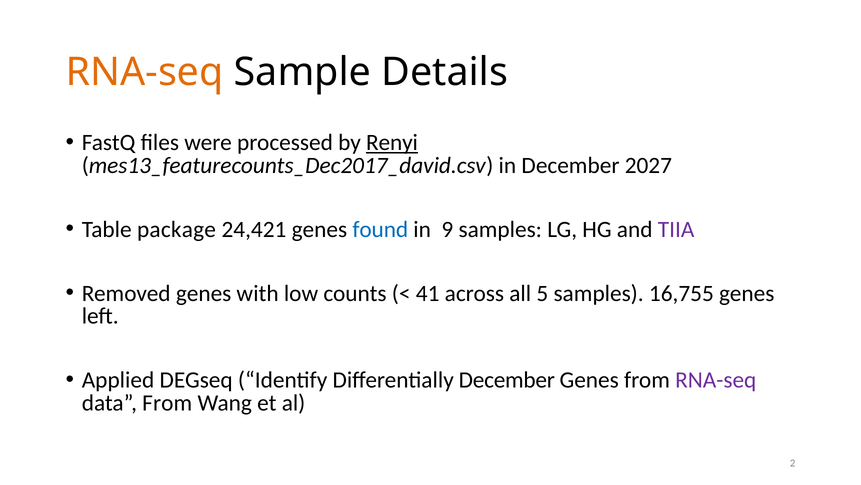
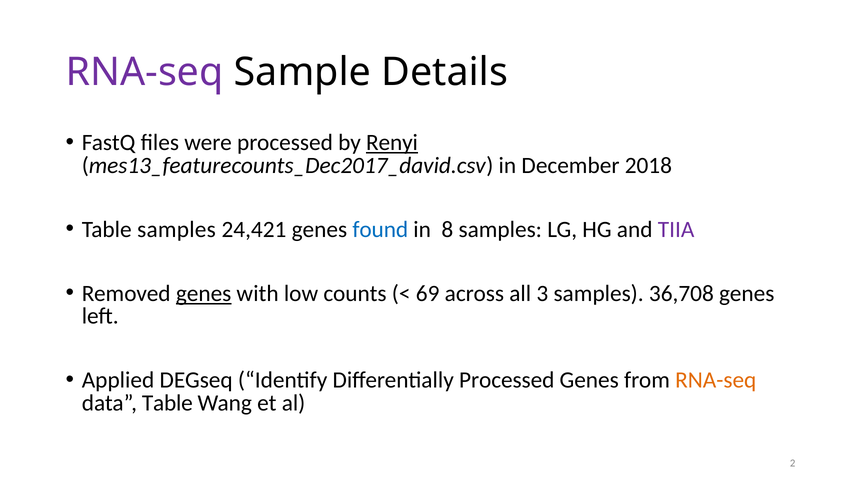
RNA-seq colour: orange -> purple (145, 72)
2027: 2027 -> 2018 (648, 165)
Table package: package -> samples (176, 229)
9: 9 -> 8 (447, 229)
genes underline: none -> present (204, 293)
41: 41 -> 69 (428, 293)
5: 5 -> 3 (542, 293)
16,755: 16,755 -> 36,708 (681, 293)
Differentially December: December -> Processed (507, 380)
RNA-seq colour: purple -> orange (716, 380)
data From: From -> Table (167, 402)
